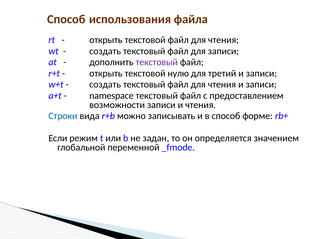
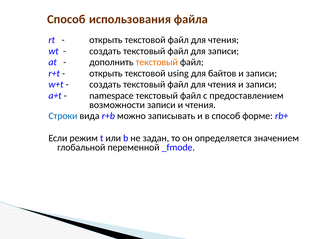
текстовый colour: purple -> orange (157, 62)
нулю: нулю -> using (178, 73)
третий: третий -> байтов (222, 73)
